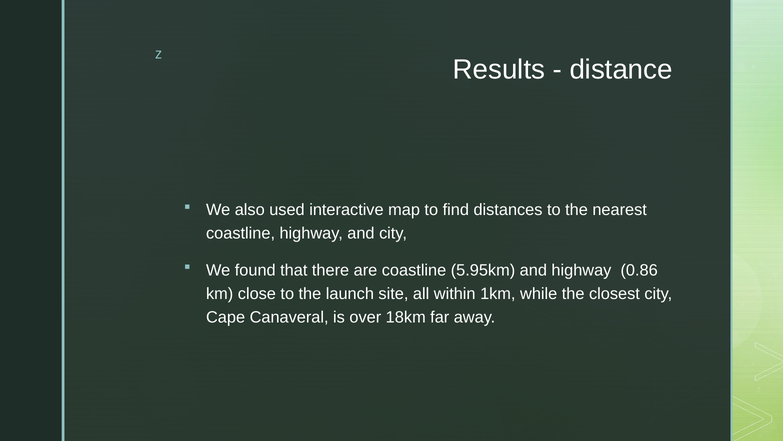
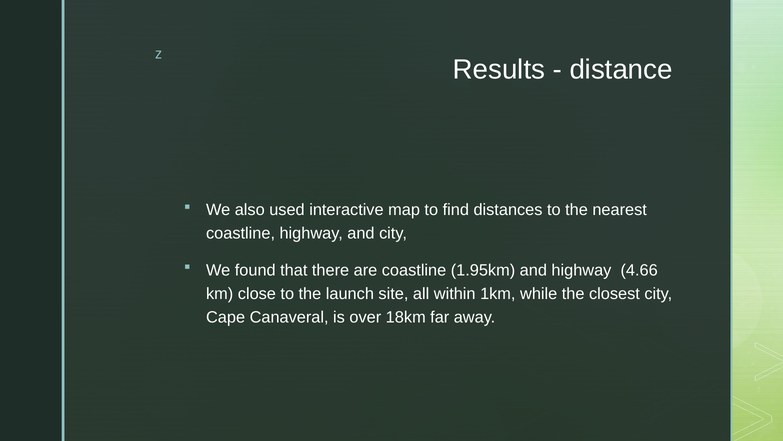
5.95km: 5.95km -> 1.95km (483, 270)
0.86: 0.86 -> 4.66 (639, 270)
